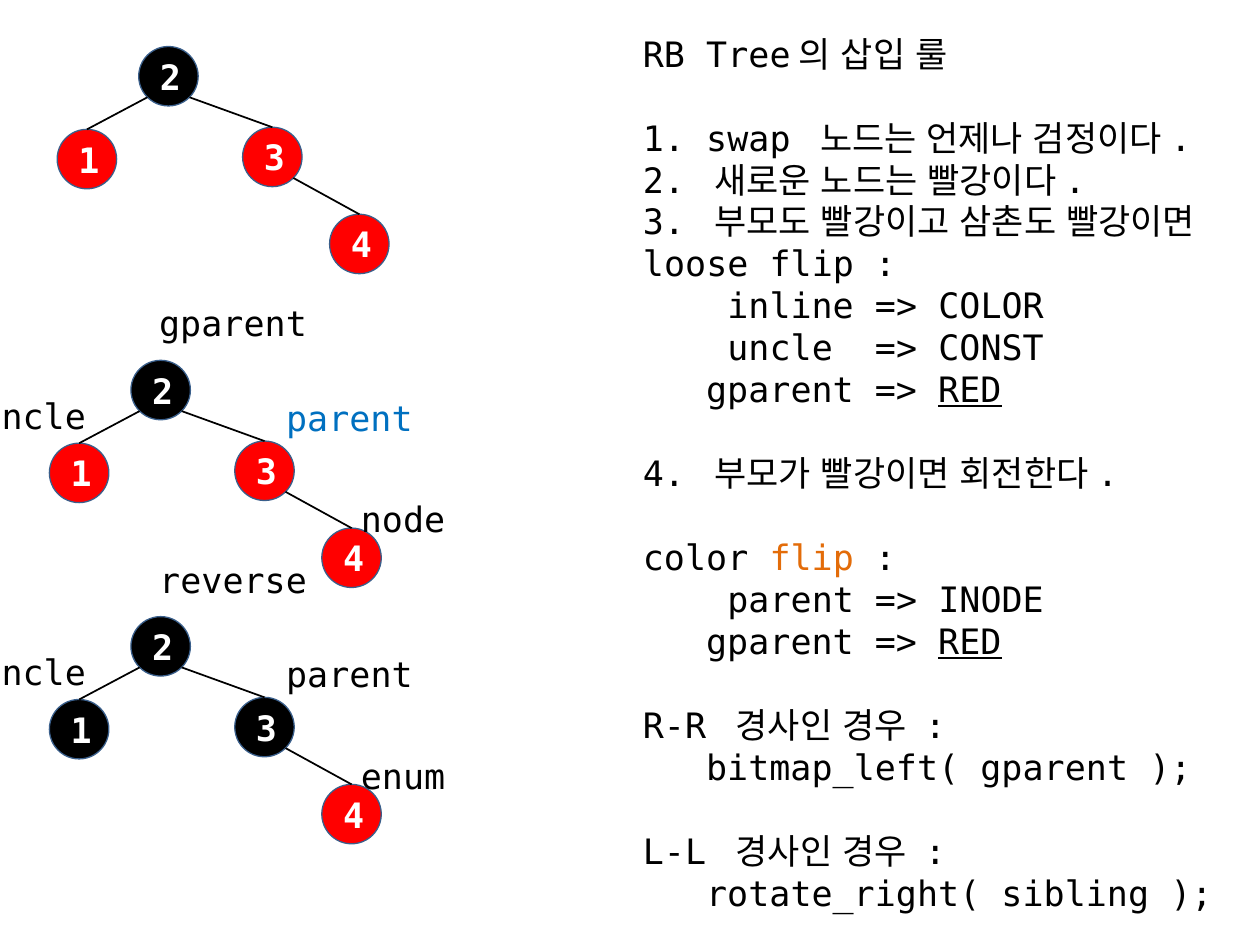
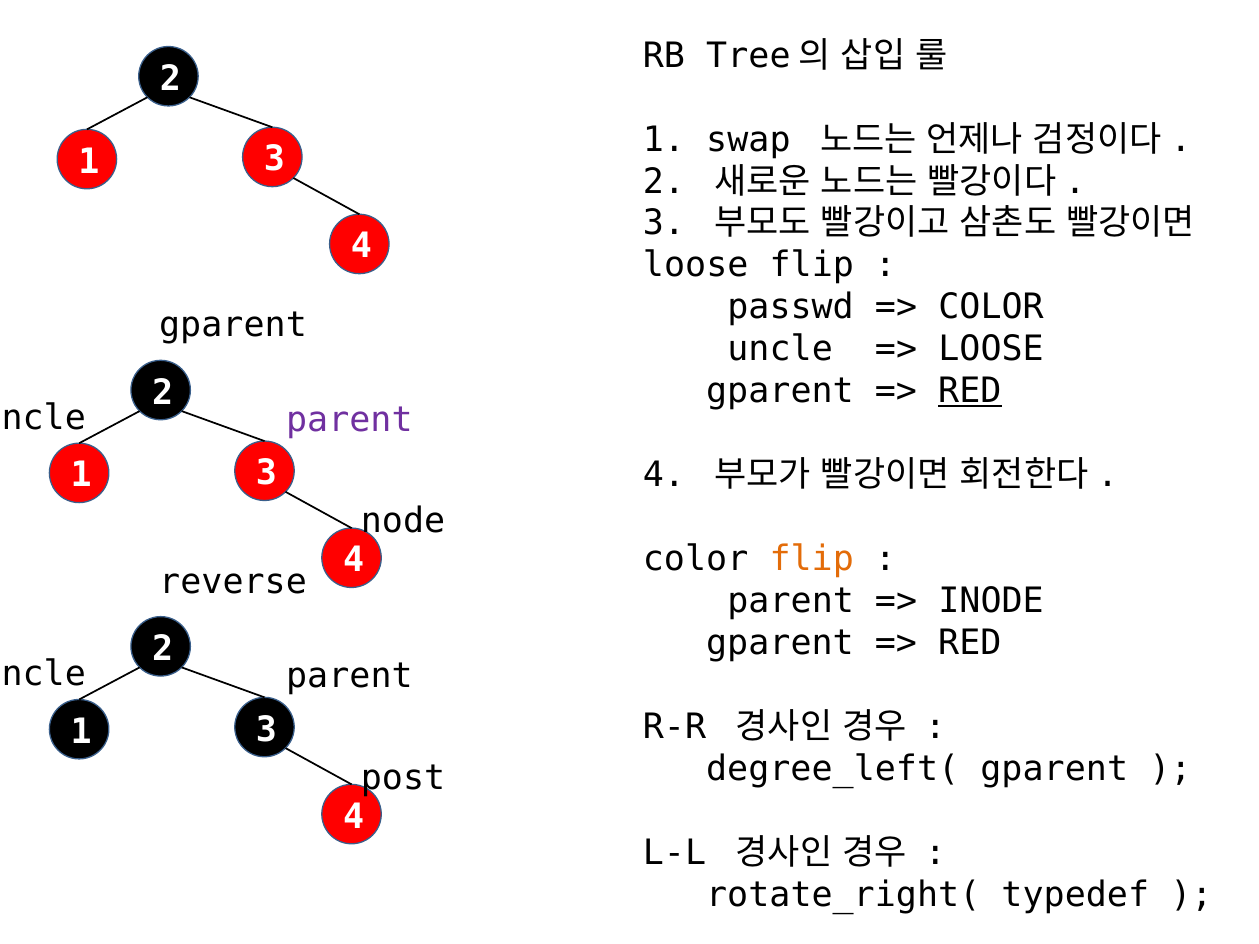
inline: inline -> passwd (791, 307)
CONST: CONST -> LOOSE (991, 349)
parent colour: blue -> purple (349, 420)
RED underline: present -> none (970, 643)
bitmap_left(: bitmap_left( -> degree_left( (833, 769)
enum: enum -> post (403, 778)
sibling: sibling -> typedef (1075, 895)
